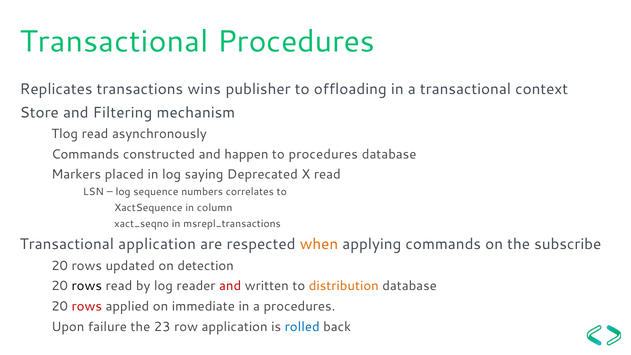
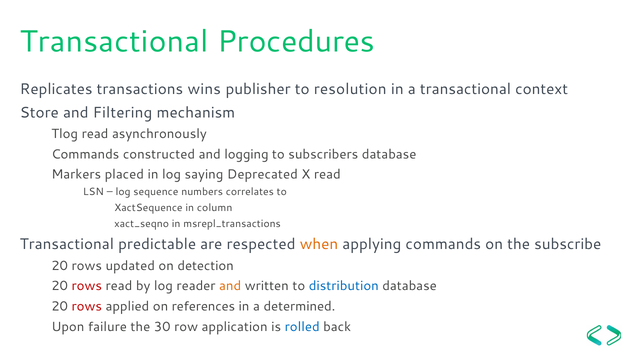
offloading: offloading -> resolution (350, 89)
happen: happen -> logging (246, 154)
to procedures: procedures -> subscribers (323, 154)
Transactional application: application -> predictable (157, 244)
rows colour: black -> red (87, 286)
and colour: red -> orange (230, 286)
distribution colour: orange -> blue (344, 286)
immediate: immediate -> references (203, 306)
a procedures: procedures -> determined (299, 306)
23: 23 -> 30 (162, 327)
